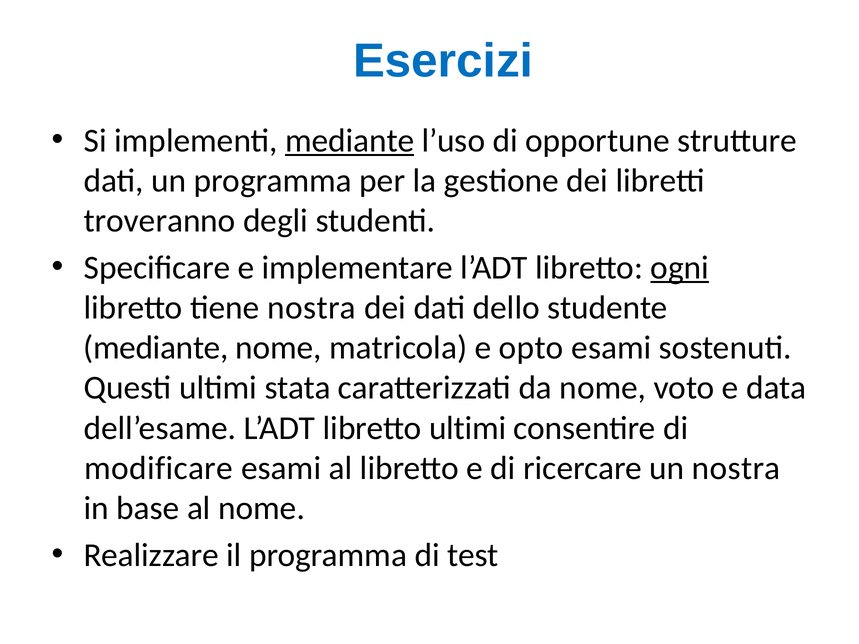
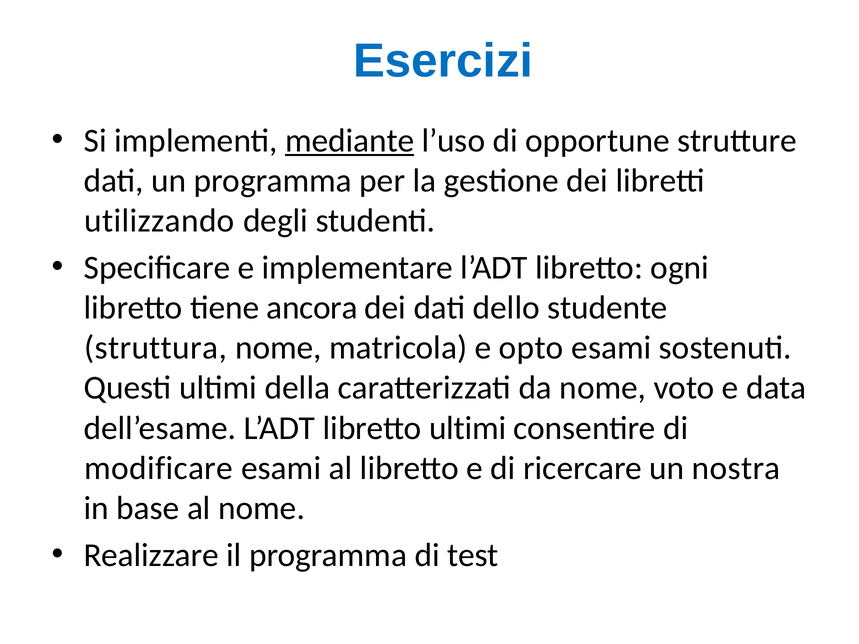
troveranno: troveranno -> utilizzando (159, 221)
ogni underline: present -> none (680, 268)
tiene nostra: nostra -> ancora (312, 308)
mediante: mediante -> struttura (156, 348)
stata: stata -> della (297, 388)
